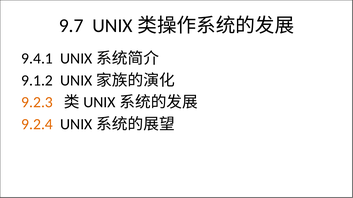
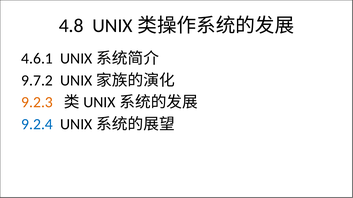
9.7: 9.7 -> 4.8 (71, 26)
9.4.1: 9.4.1 -> 4.6.1 (37, 59)
9.1.2: 9.1.2 -> 9.7.2 (37, 81)
9.2.4 colour: orange -> blue (37, 125)
